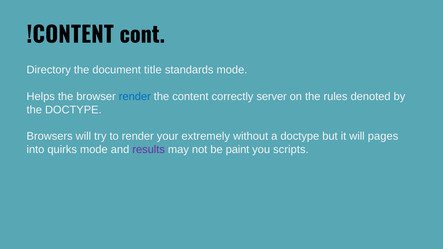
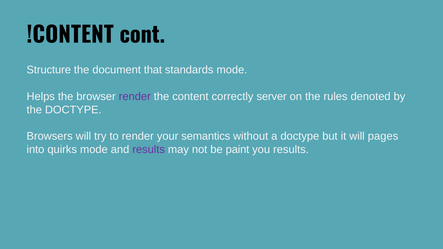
Directory: Directory -> Structure (49, 70)
title: title -> that (153, 70)
render colour: blue -> purple (135, 97)
extremely: extremely -> semantics (206, 136)
you scripts: scripts -> results (291, 150)
